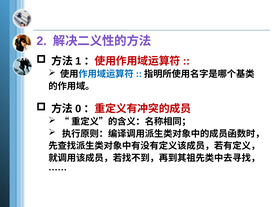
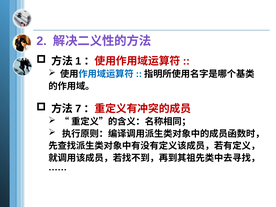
0: 0 -> 7 (78, 109)
